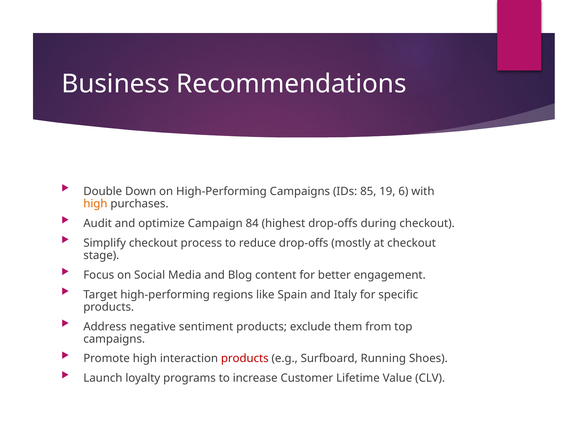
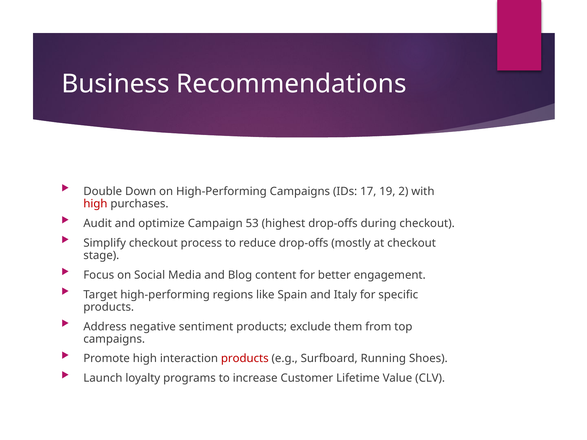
85: 85 -> 17 (368, 191)
6: 6 -> 2 (403, 191)
high colour: orange -> red (95, 204)
84: 84 -> 53 (252, 223)
